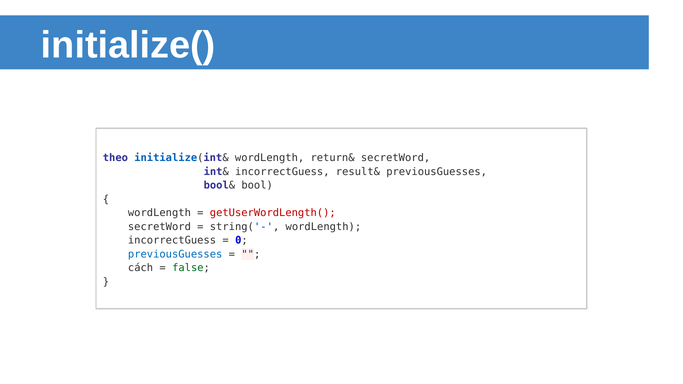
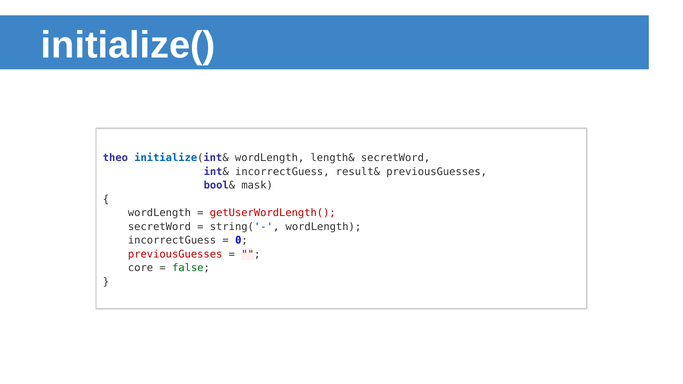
return&: return& -> length& (333, 158)
bool: bool -> mask (257, 186)
previousGuesses colour: blue -> red (175, 254)
cách: cách -> core (141, 268)
